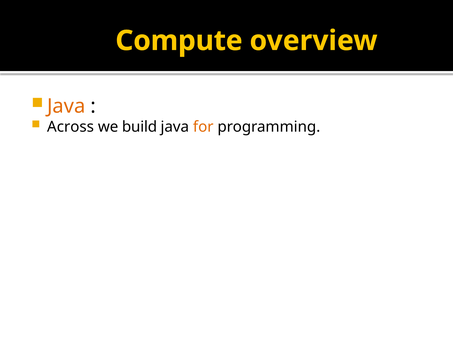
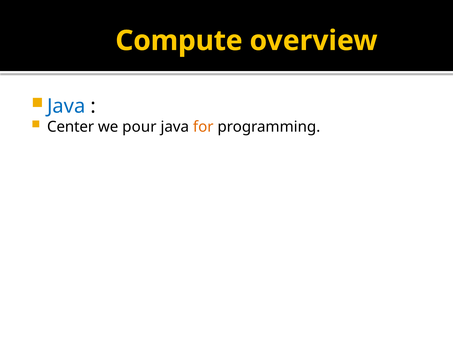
Java colour: orange -> blue (66, 106)
Across: Across -> Center (71, 127)
build: build -> pour (139, 127)
